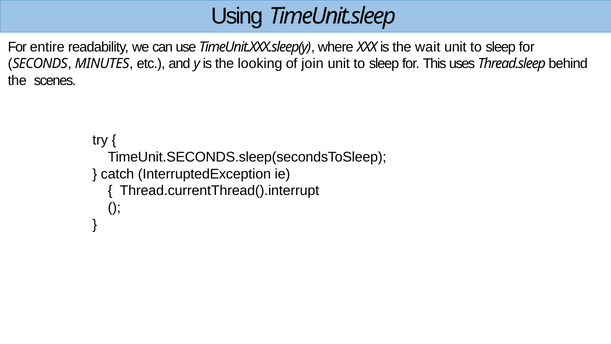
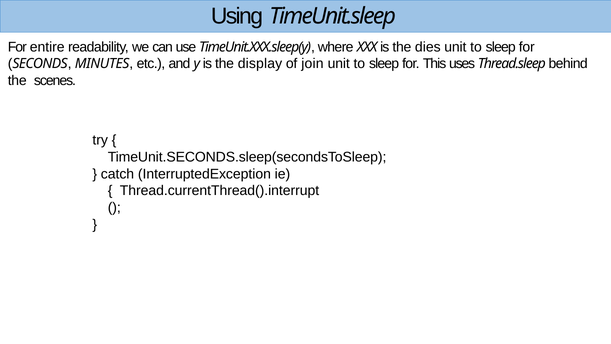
wait: wait -> dies (428, 47)
looking: looking -> display (260, 64)
